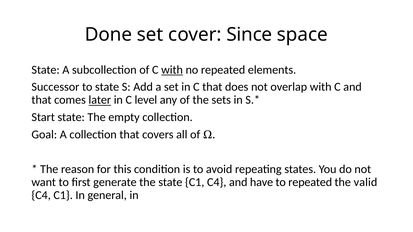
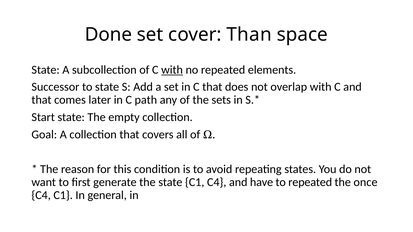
Since: Since -> Than (249, 35)
later underline: present -> none (100, 100)
level: level -> path (146, 100)
valid: valid -> once (366, 182)
